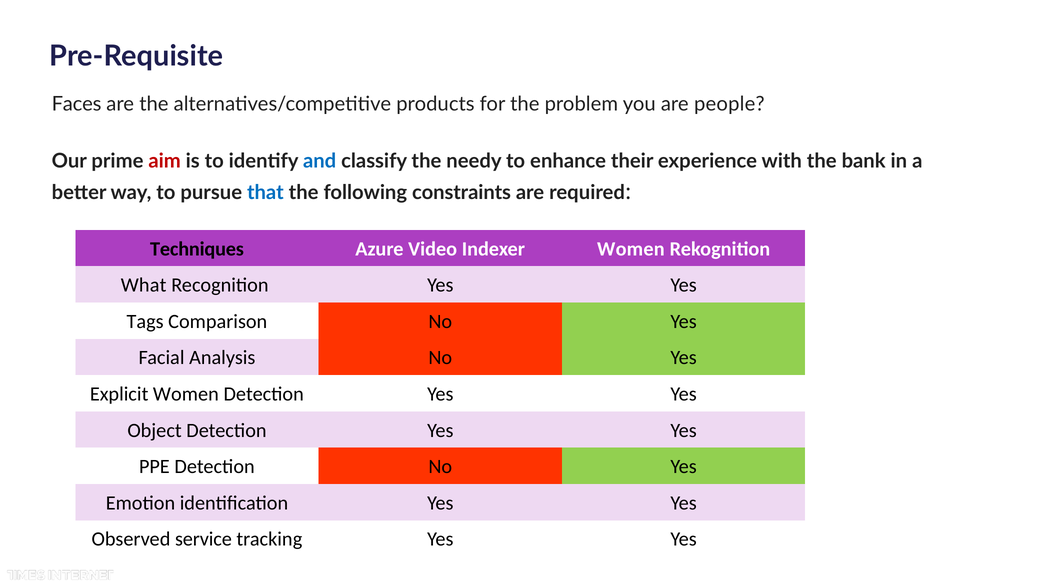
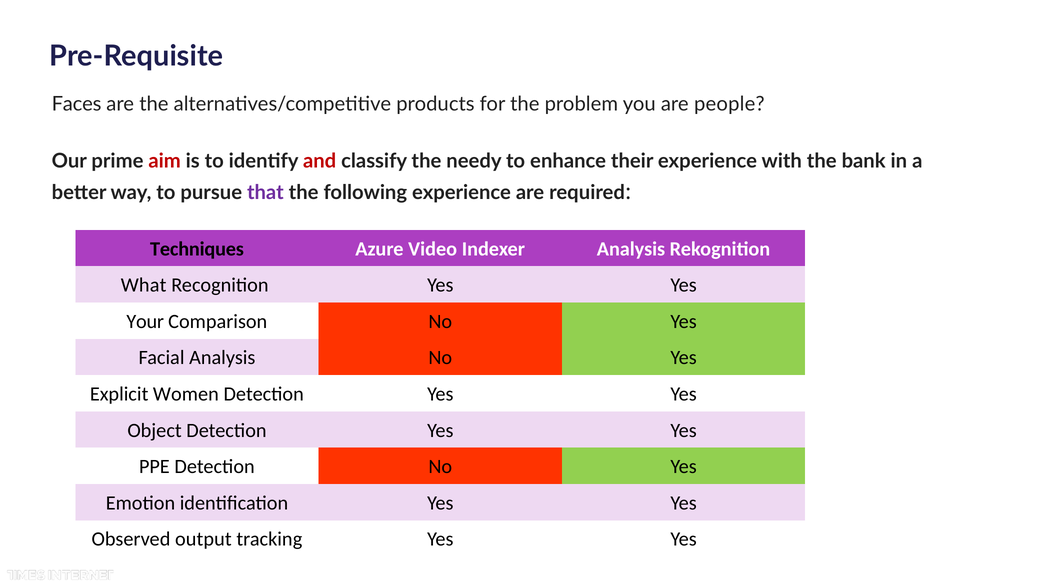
and colour: blue -> red (320, 161)
that colour: blue -> purple (265, 192)
following constraints: constraints -> experience (461, 192)
Indexer Women: Women -> Analysis (631, 249)
Tags: Tags -> Your (145, 321)
service: service -> output (203, 539)
